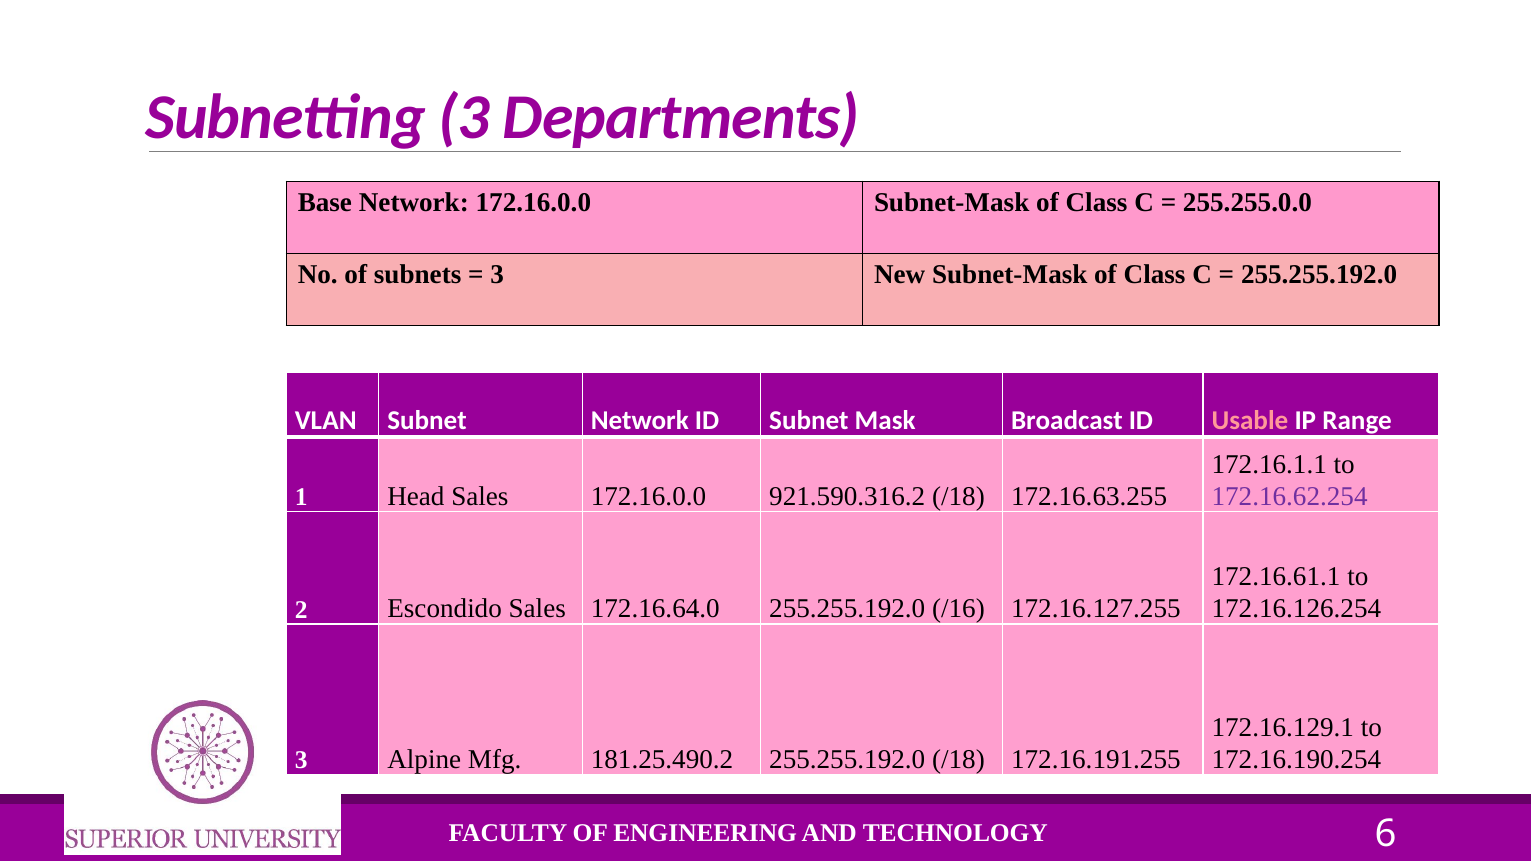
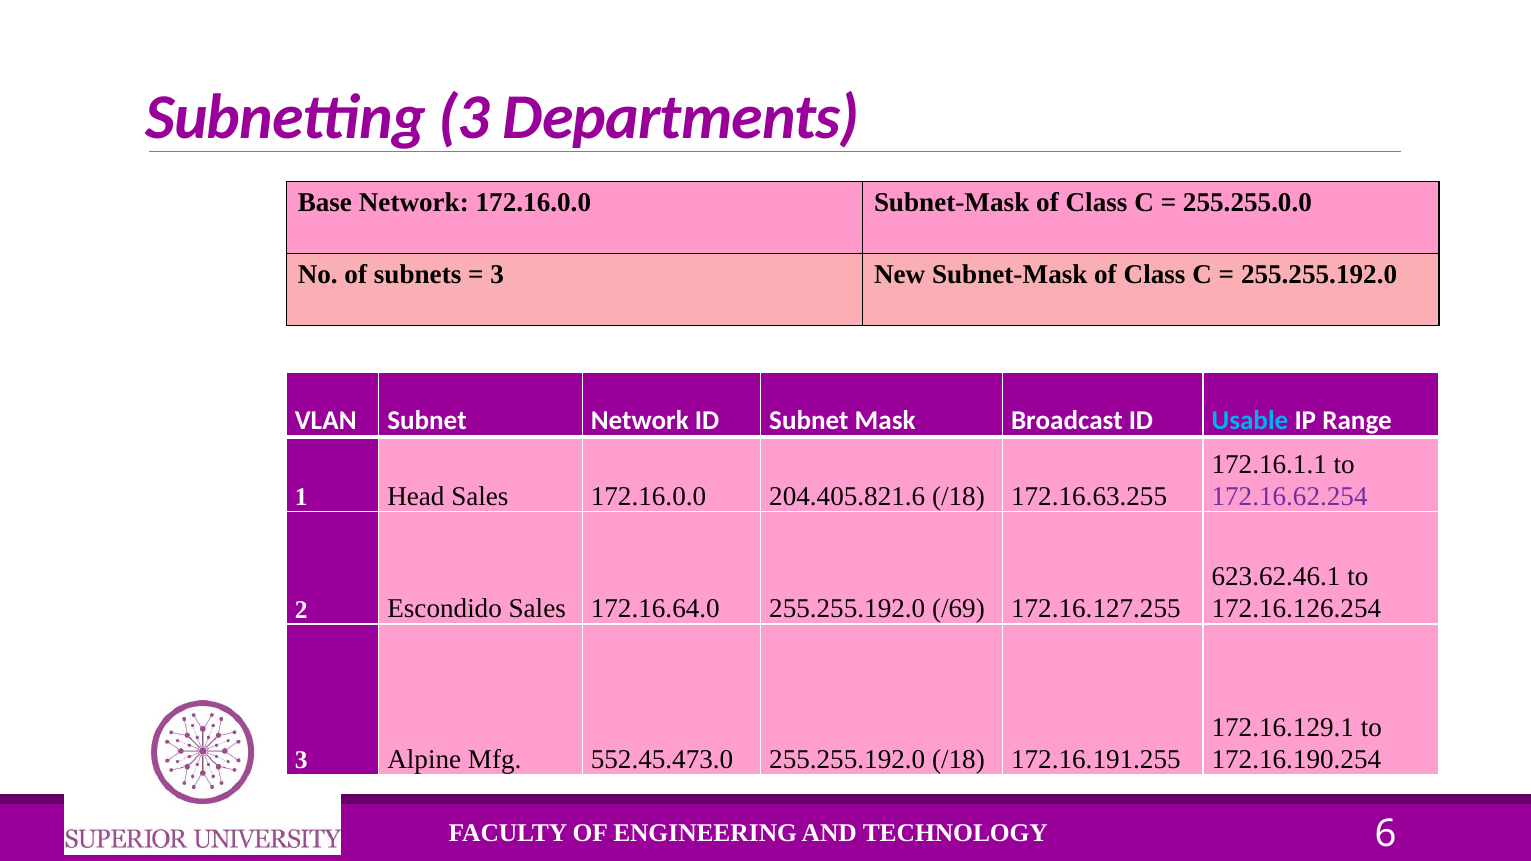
Usable colour: pink -> light blue (1250, 421)
921.590.316.2: 921.590.316.2 -> 204.405.821.6 (847, 497)
172.16.61.1: 172.16.61.1 -> 623.62.46.1 (1276, 577)
/16: /16 -> /69 (958, 609)
181.25.490.2: 181.25.490.2 -> 552.45.473.0 (662, 760)
